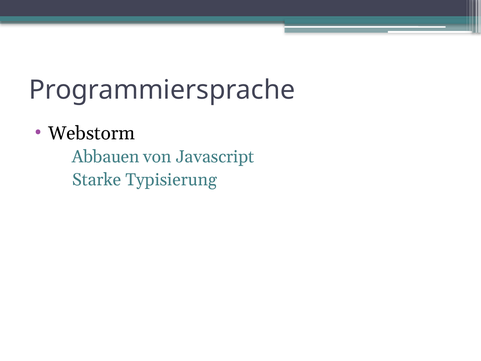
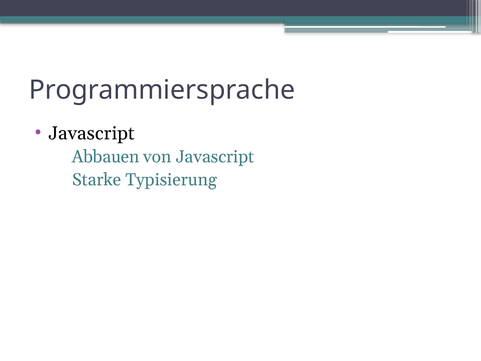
Webstorm: Webstorm -> Javascript (92, 133)
